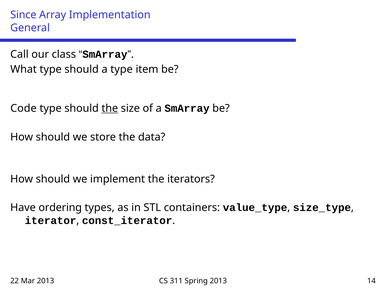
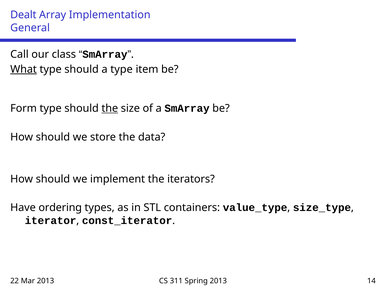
Since: Since -> Dealt (23, 15)
What underline: none -> present (24, 69)
Code: Code -> Form (24, 108)
